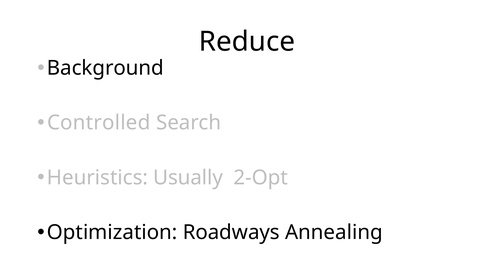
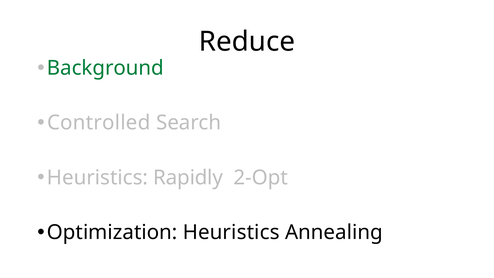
Background colour: black -> green (105, 68)
Usually: Usually -> Rapidly (188, 178)
Optimization Roadways: Roadways -> Heuristics (231, 232)
